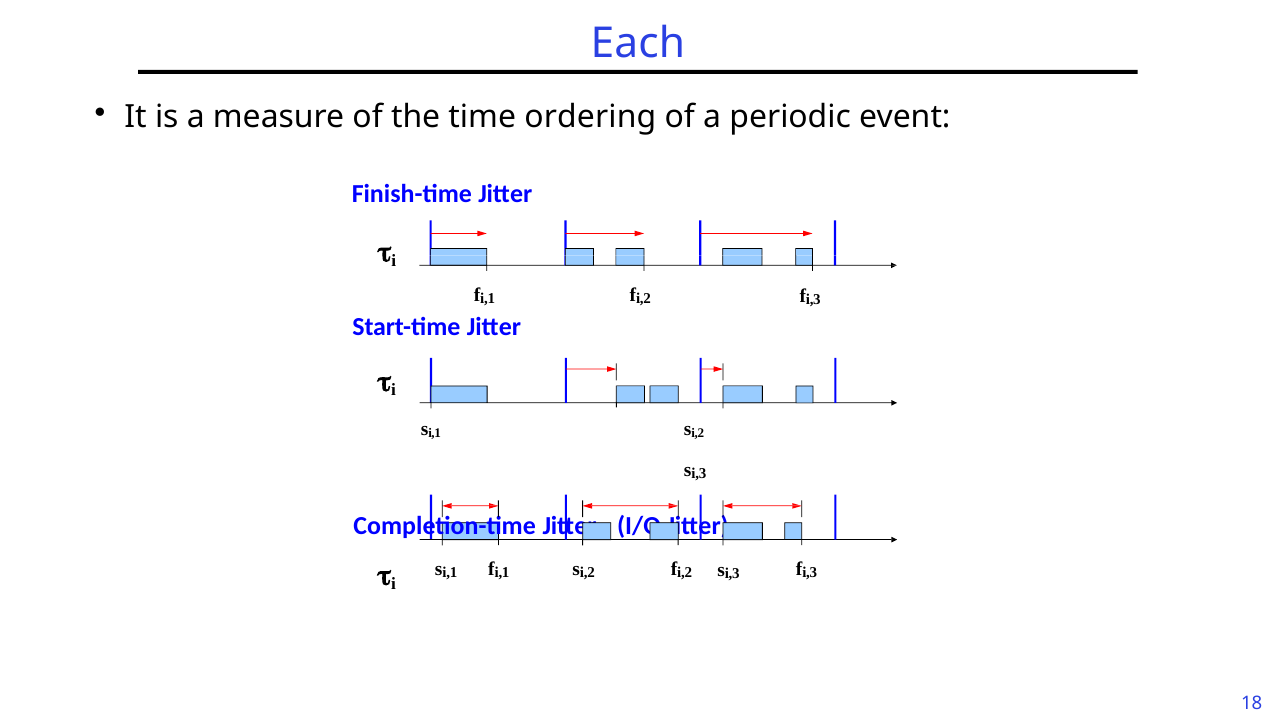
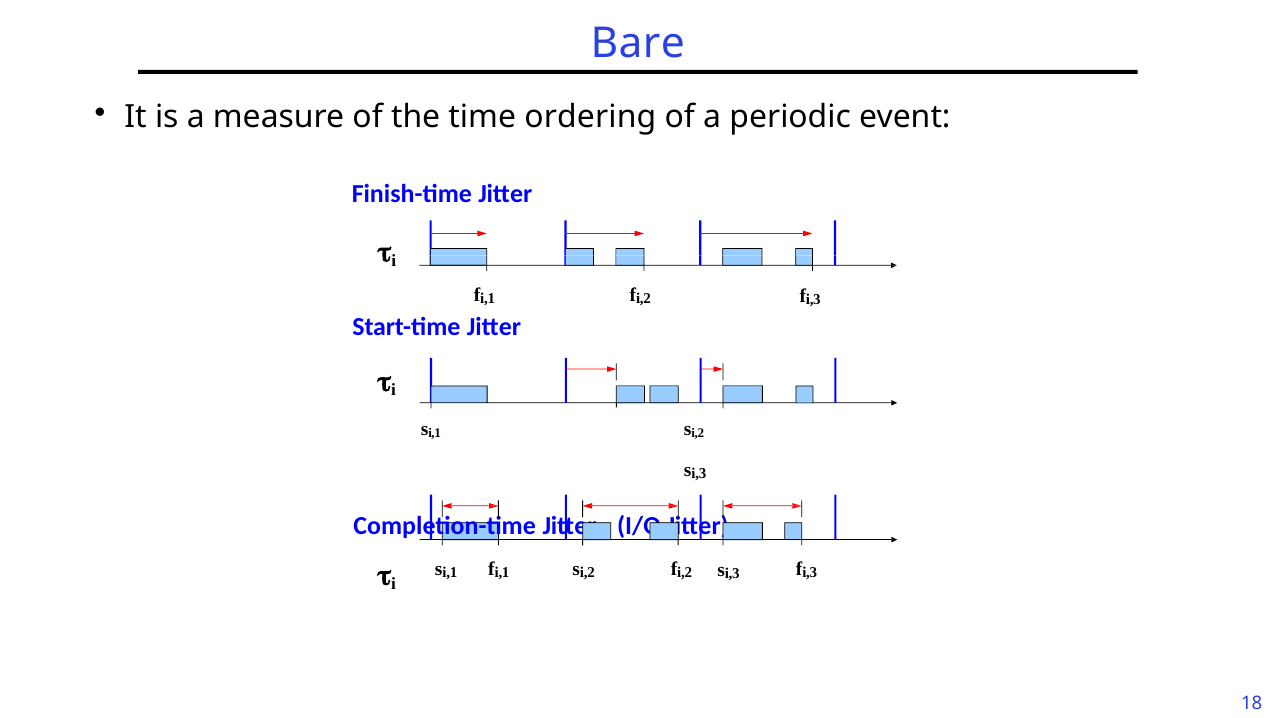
Each: Each -> Bare (638, 44)
